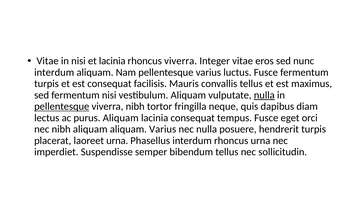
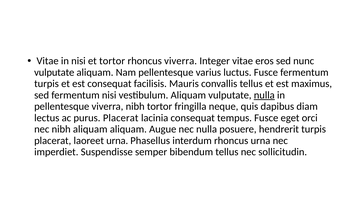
et lacinia: lacinia -> tortor (112, 61)
interdum: interdum -> vulputate (54, 72)
pellentesque underline: present -> none (62, 106)
purus Aliquam: Aliquam -> Placerat (121, 118)
aliquam Varius: Varius -> Augue (163, 129)
